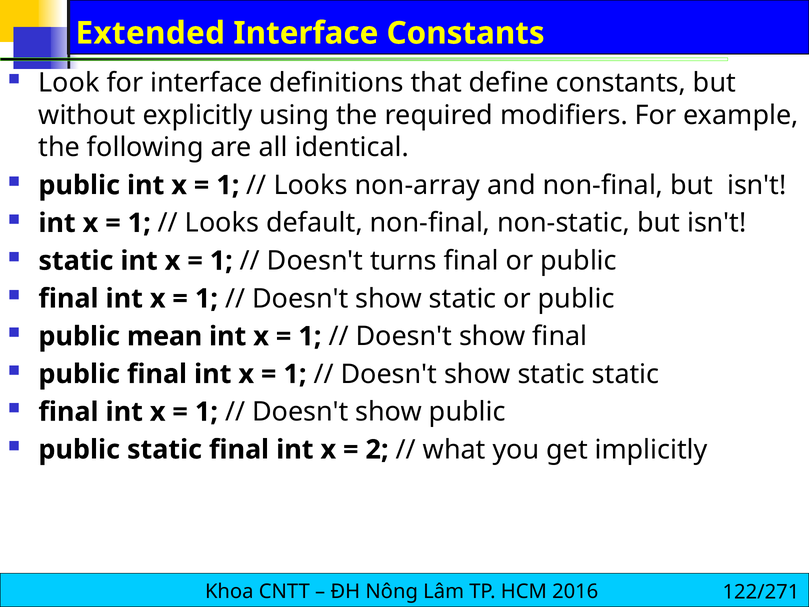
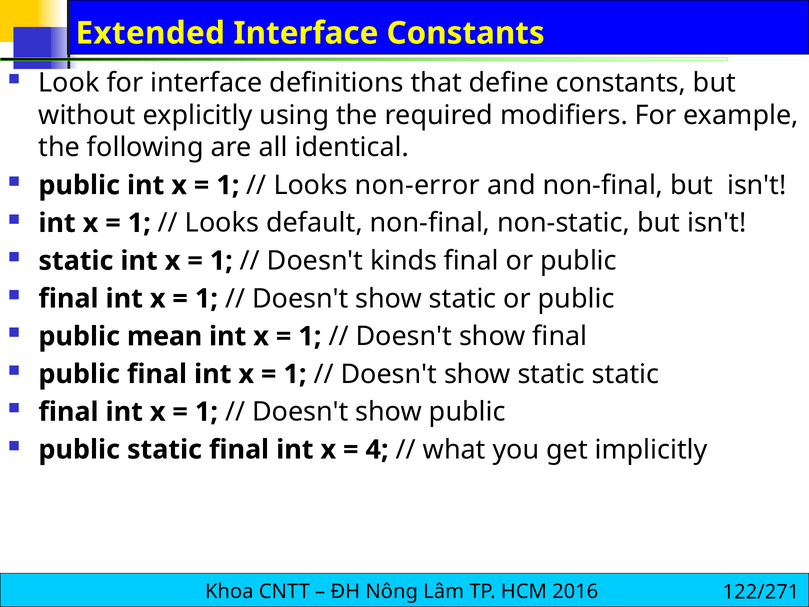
non-array: non-array -> non-error (417, 185)
turns: turns -> kinds (404, 261)
2: 2 -> 4 (377, 449)
